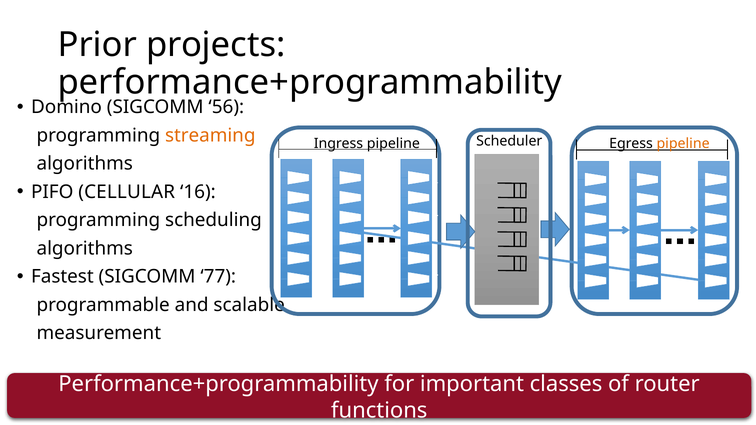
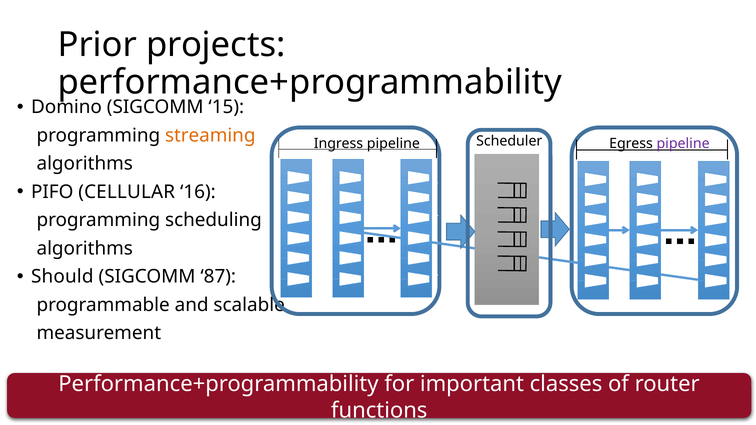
56: 56 -> 15 (226, 107)
pipeline colour: orange -> purple (683, 143)
Fastest: Fastest -> Should (62, 277)
77: 77 -> 87 (218, 277)
